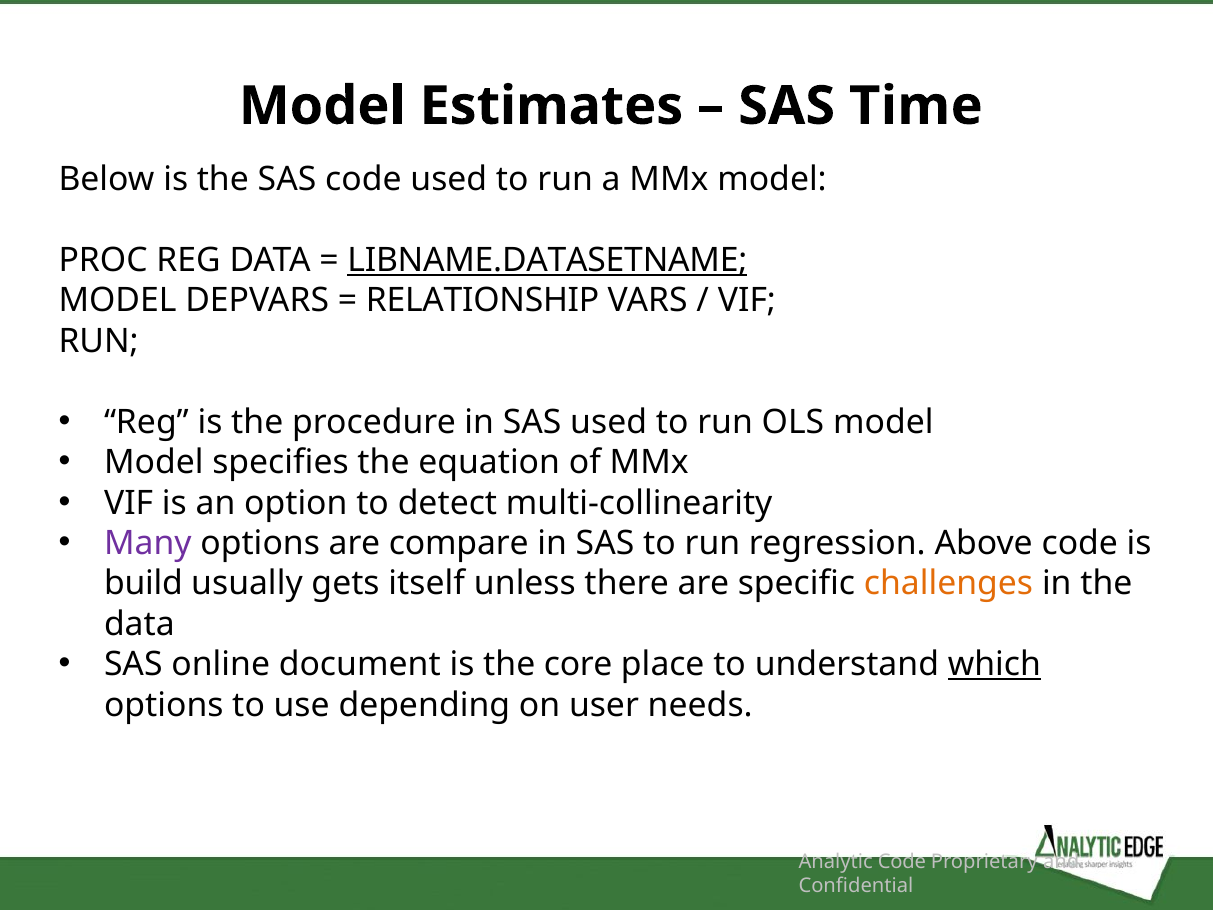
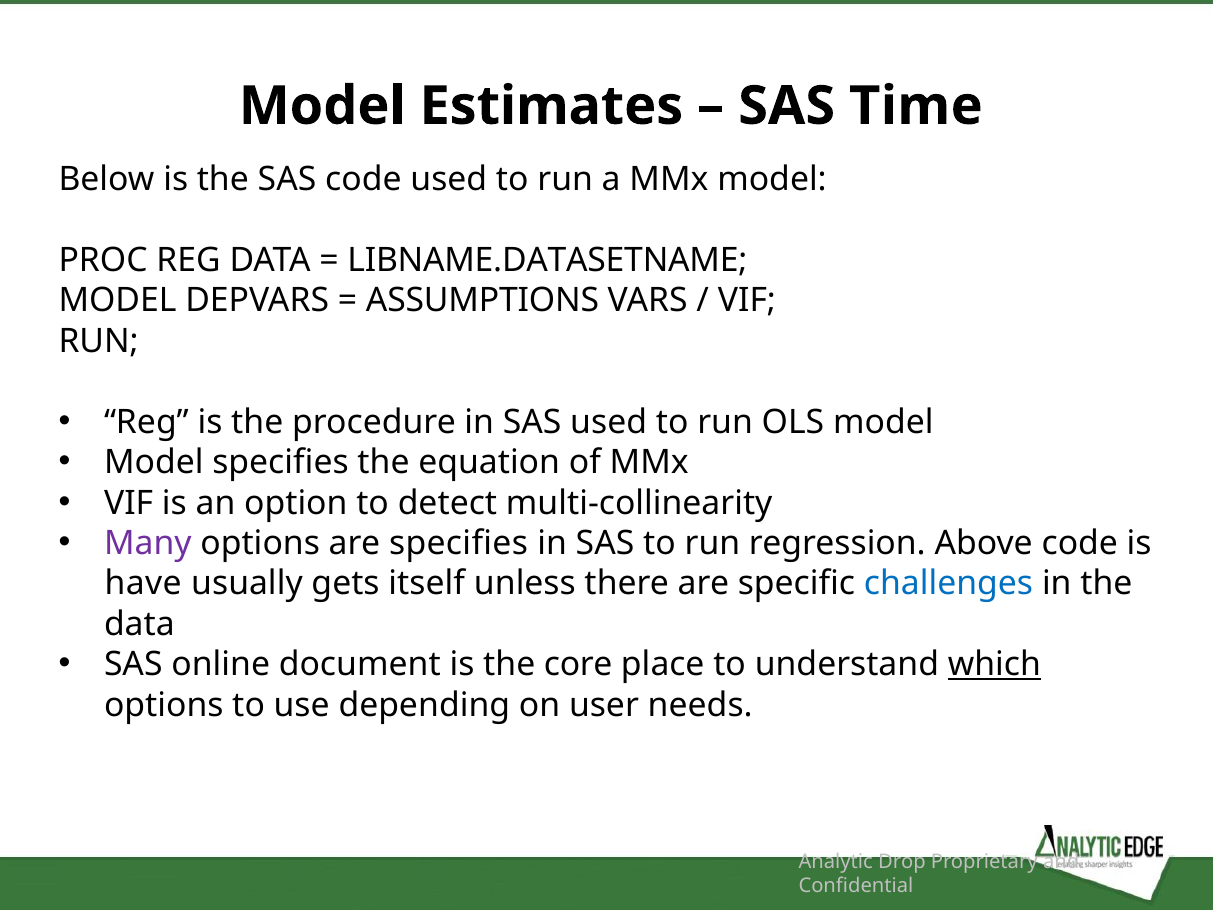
LIBNAME.DATASETNAME underline: present -> none (547, 260)
RELATIONSHIP: RELATIONSHIP -> ASSUMPTIONS (483, 301)
are compare: compare -> specifies (459, 543)
build: build -> have (143, 584)
challenges colour: orange -> blue (948, 584)
Analytic Code: Code -> Drop (902, 861)
